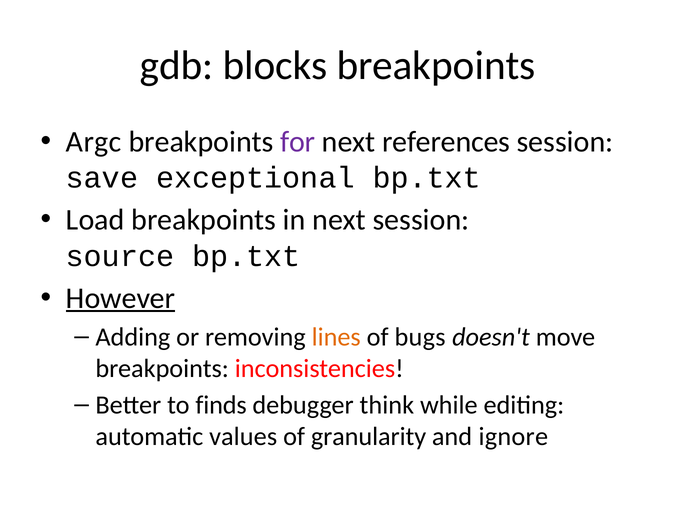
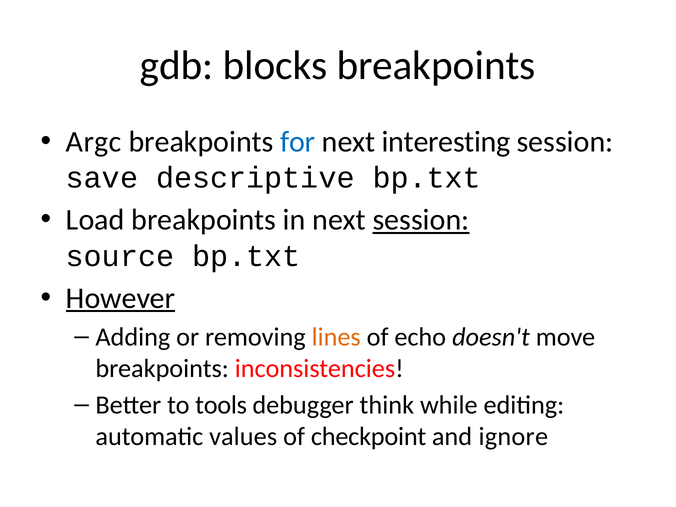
for colour: purple -> blue (298, 142)
references: references -> interesting (446, 142)
exceptional: exceptional -> descriptive (255, 178)
session underline: none -> present (421, 220)
bugs: bugs -> echo (420, 337)
finds: finds -> tools (221, 405)
granularity: granularity -> checkpoint (369, 437)
